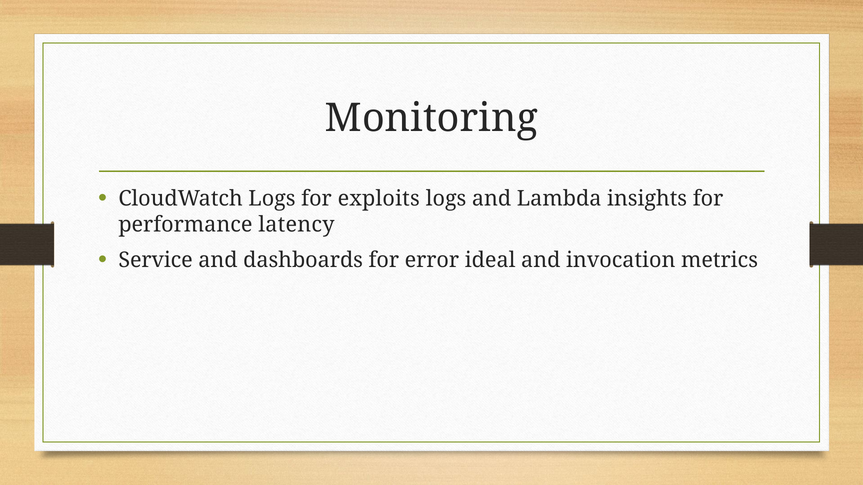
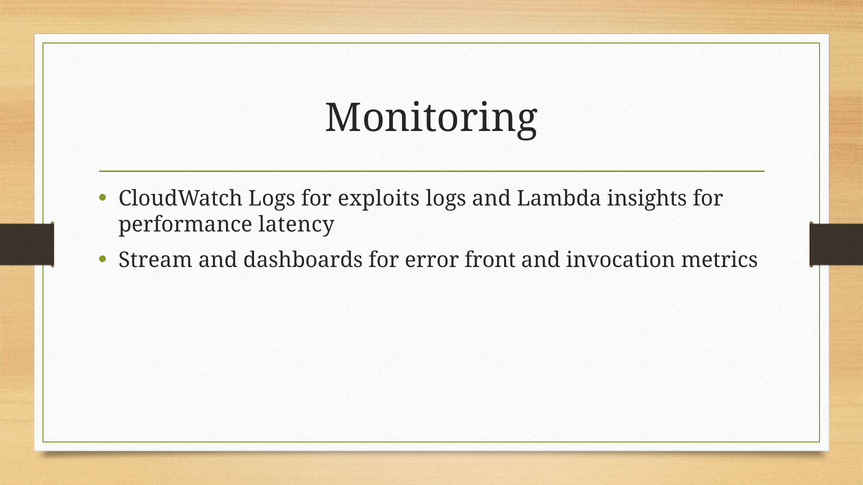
Service: Service -> Stream (155, 260)
ideal: ideal -> front (490, 260)
